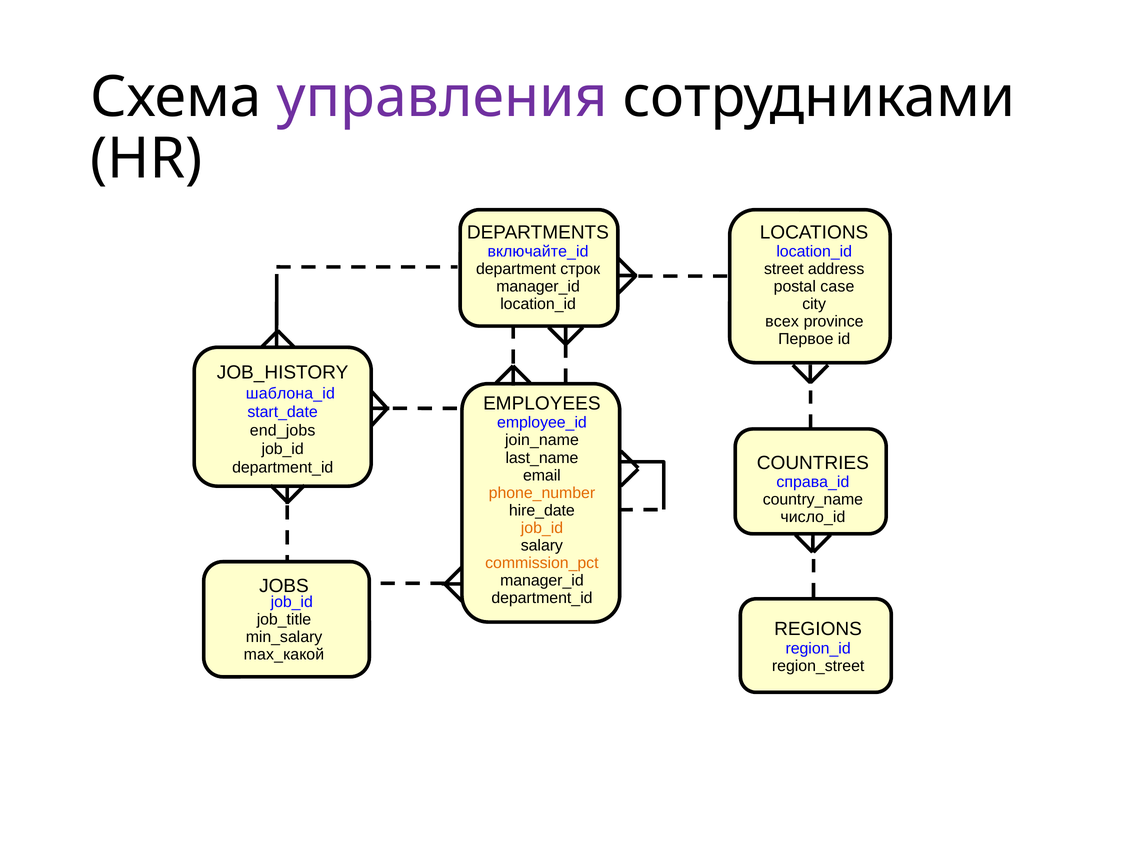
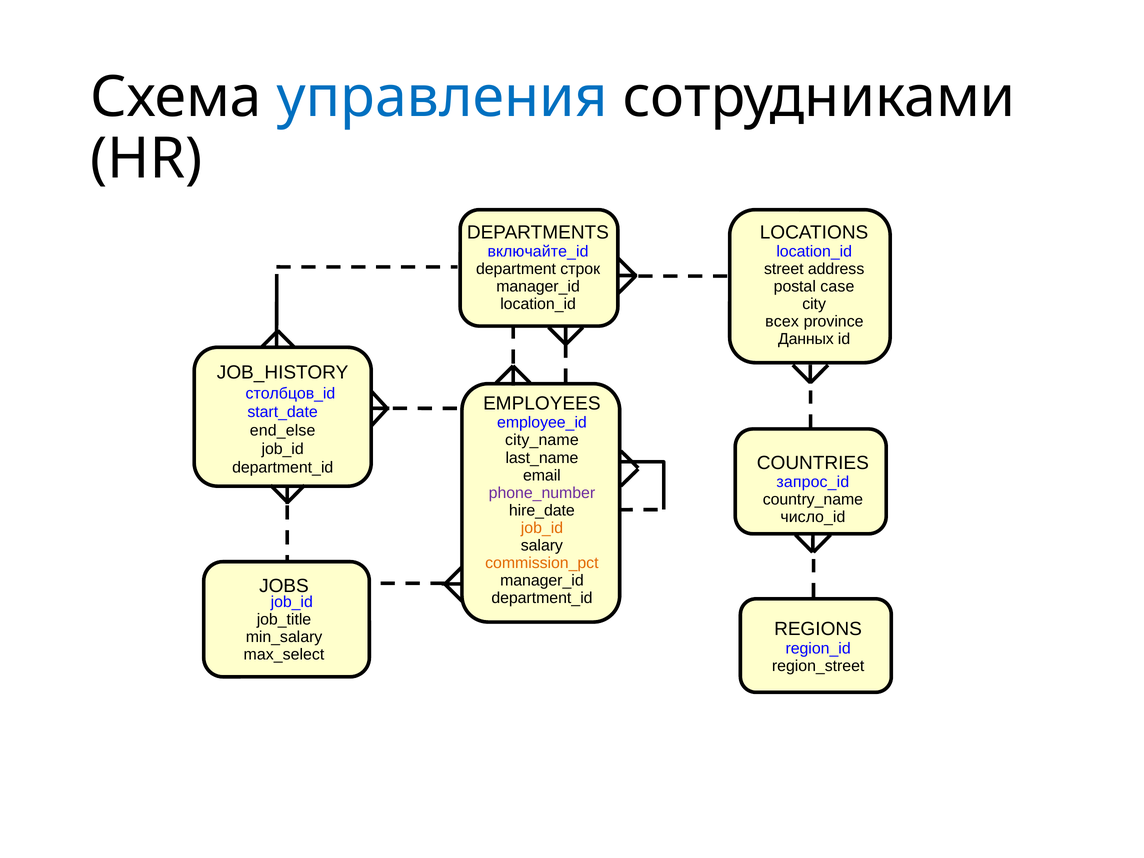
управления colour: purple -> blue (442, 97)
Первое: Первое -> Данных (806, 339)
шаблона_id: шаблона_id -> столбцов_id (290, 393)
end_jobs: end_jobs -> end_else (283, 430)
join_name: join_name -> city_name (542, 440)
справа_id: справа_id -> запрос_id (813, 482)
phone_number colour: orange -> purple (542, 493)
max_какой: max_какой -> max_select (284, 655)
